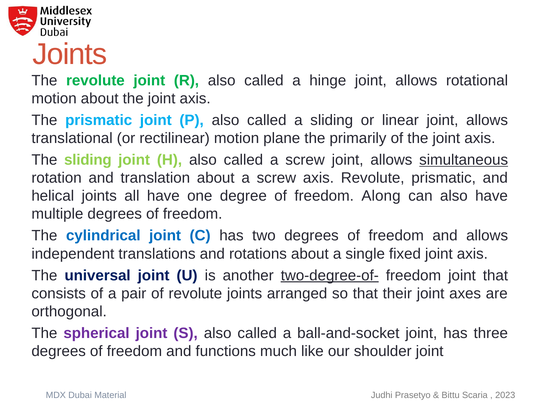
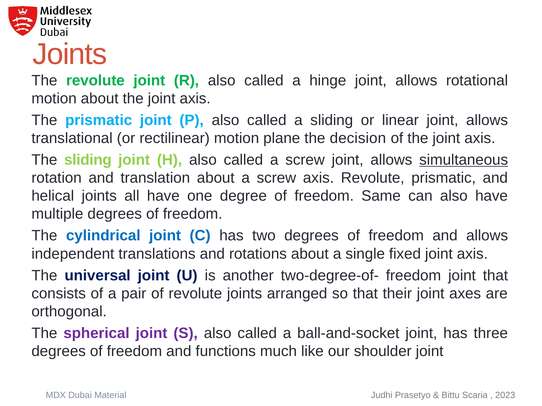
primarily: primarily -> decision (358, 138)
Along: Along -> Same (381, 196)
two-degree-of- underline: present -> none (330, 276)
